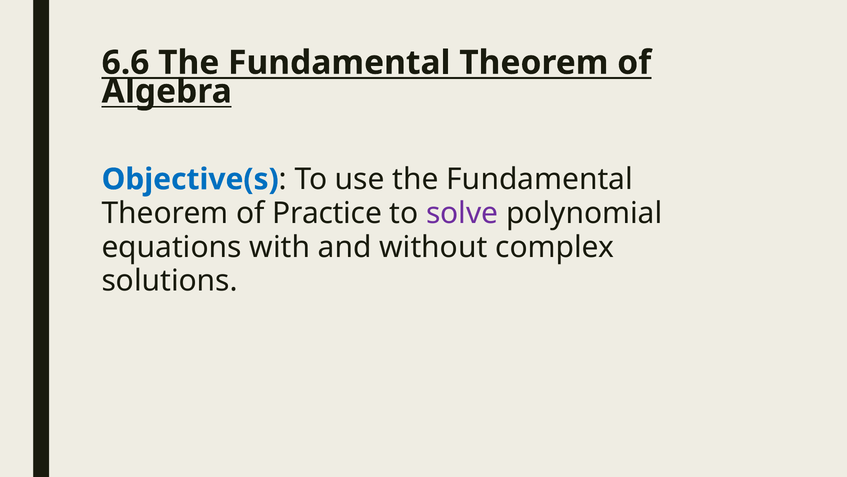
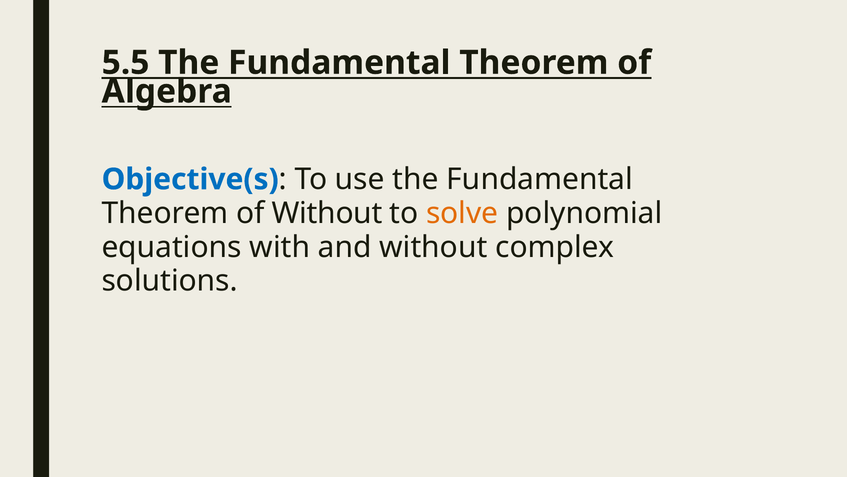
6.6: 6.6 -> 5.5 (126, 63)
of Practice: Practice -> Without (327, 213)
solve colour: purple -> orange (462, 213)
